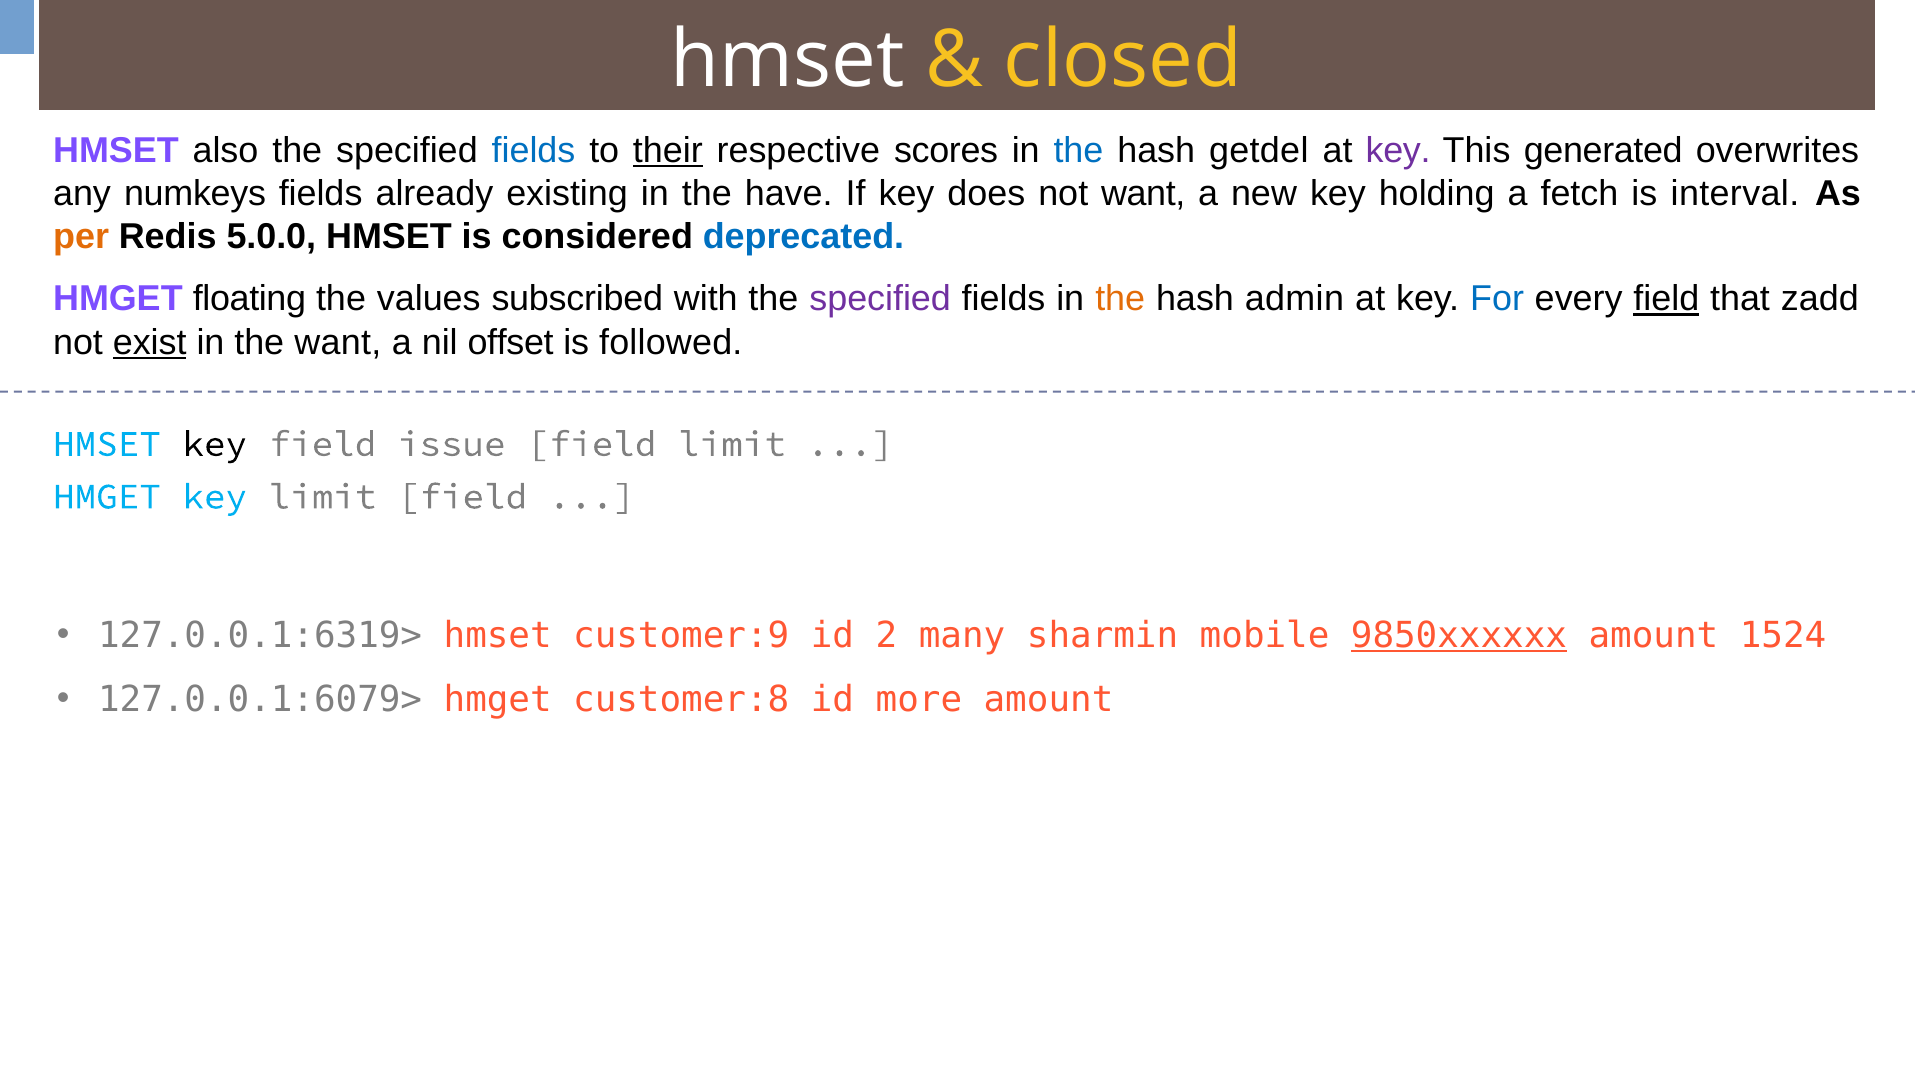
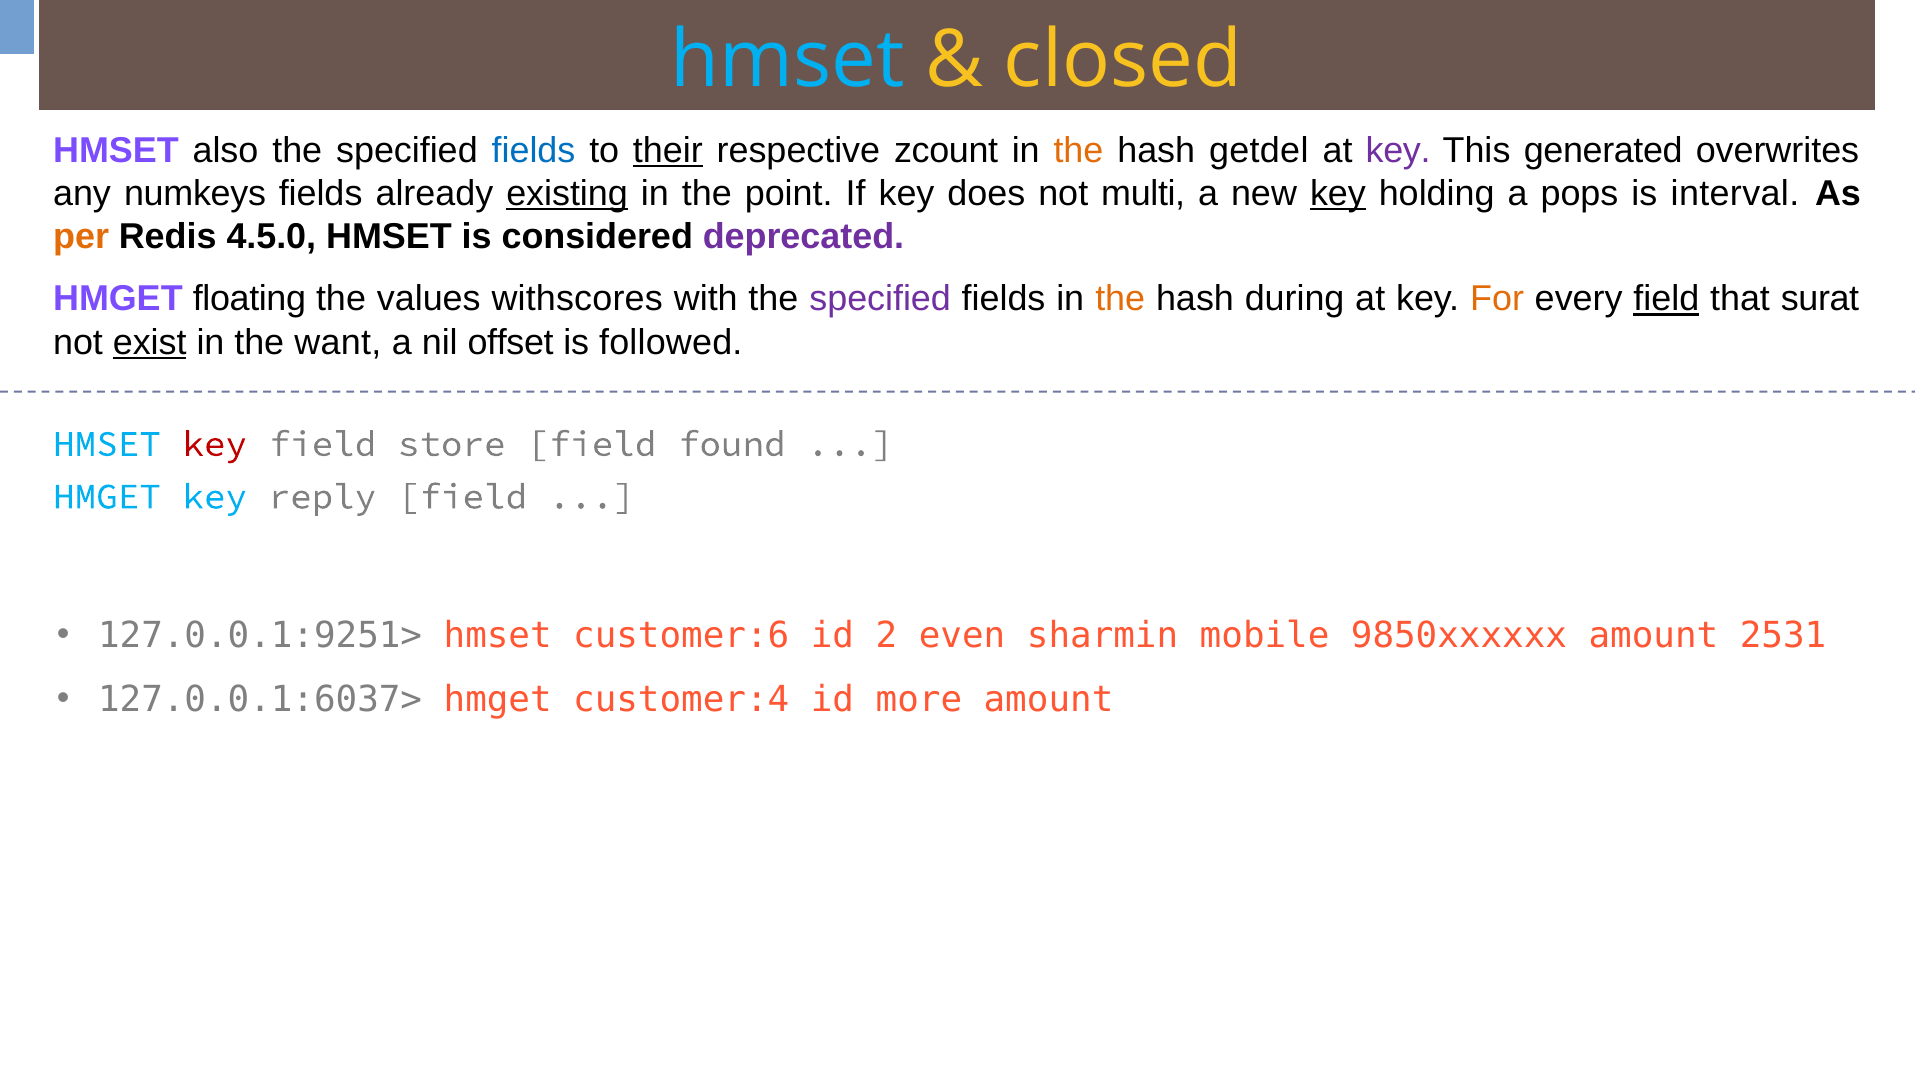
hmset colour: white -> light blue (788, 61)
scores: scores -> zcount (946, 151)
the colour: blue -> orange (1078, 151)
existing underline: none -> present (567, 194)
have: have -> point (789, 194)
not want: want -> multi (1143, 194)
key underline: none -> present (1338, 194)
fetch: fetch -> pops (1579, 194)
5.0.0: 5.0.0 -> 4.5.0 (271, 237)
deprecated colour: blue -> purple (803, 237)
subscribed: subscribed -> withscores (577, 299)
admin: admin -> during (1295, 299)
For colour: blue -> orange (1497, 299)
zadd: zadd -> surat (1820, 299)
key colour: black -> red (215, 444)
issue: issue -> store (452, 444)
field limit: limit -> found (732, 444)
key limit: limit -> reply (322, 497)
127.0.0.1:6319>: 127.0.0.1:6319> -> 127.0.0.1:9251> (260, 635)
customer:9: customer:9 -> customer:6 (681, 635)
many: many -> even (962, 635)
9850xxxxxx underline: present -> none (1459, 635)
1524: 1524 -> 2531 (1783, 635)
127.0.0.1:6079>: 127.0.0.1:6079> -> 127.0.0.1:6037> (260, 700)
customer:8: customer:8 -> customer:4 (681, 700)
